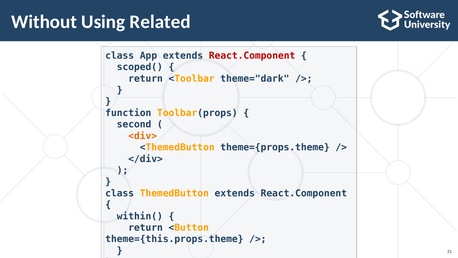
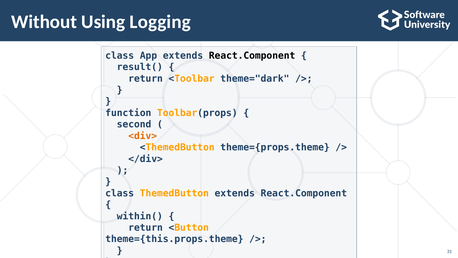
Related: Related -> Logging (160, 22)
React.Component colour: red -> black (252, 56)
scoped(: scoped( -> result( (140, 67)
